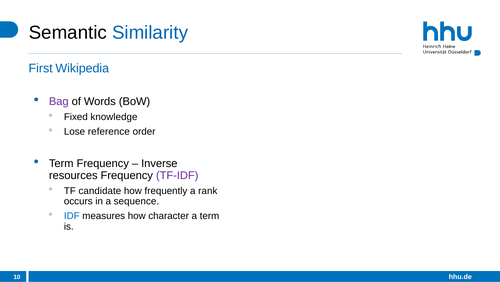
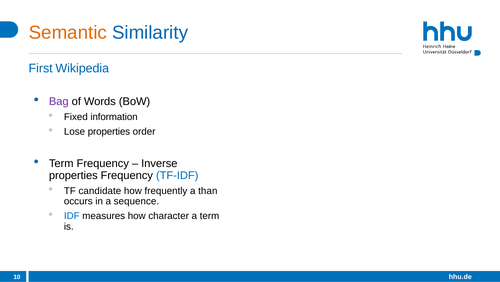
Semantic colour: black -> orange (68, 33)
knowledge: knowledge -> information (114, 117)
Lose reference: reference -> properties (109, 132)
resources: resources -> properties (73, 175)
TF-IDF colour: purple -> blue (177, 175)
rank: rank -> than (208, 191)
